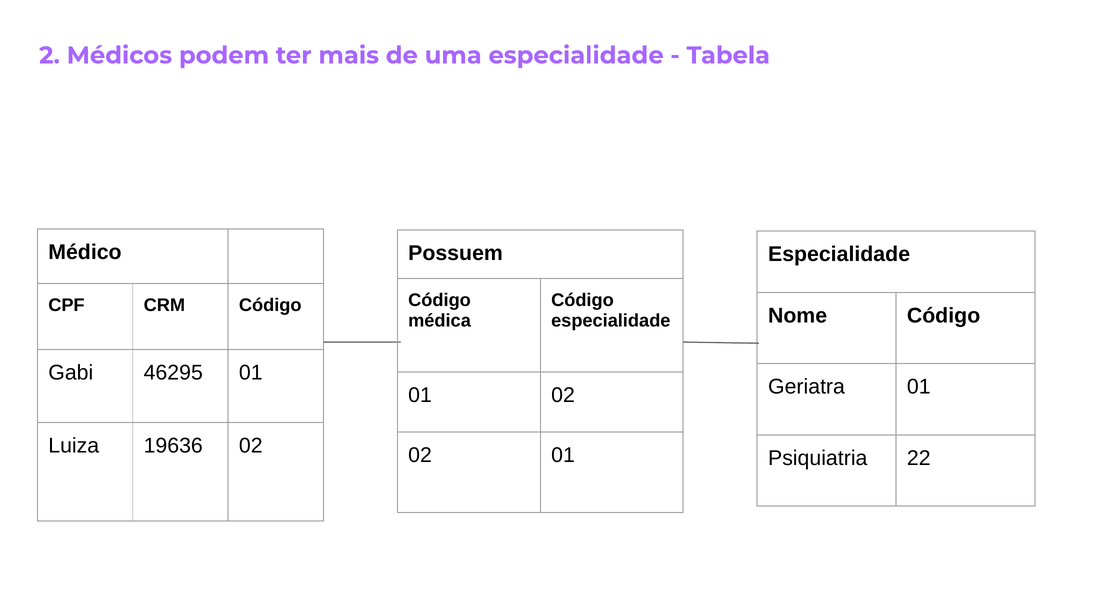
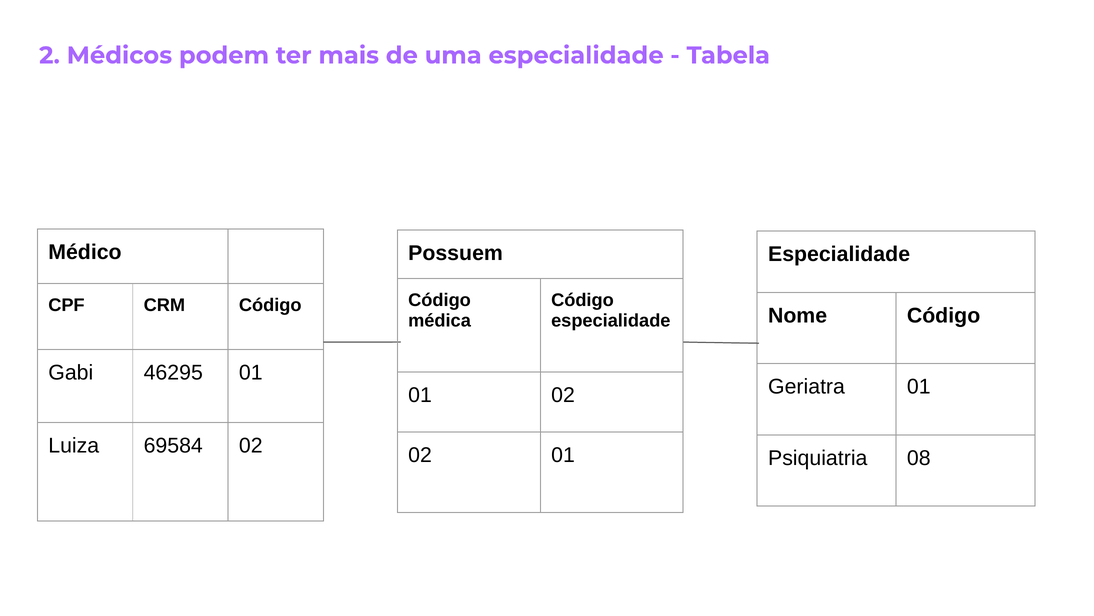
19636: 19636 -> 69584 (173, 445)
22: 22 -> 08 (919, 458)
